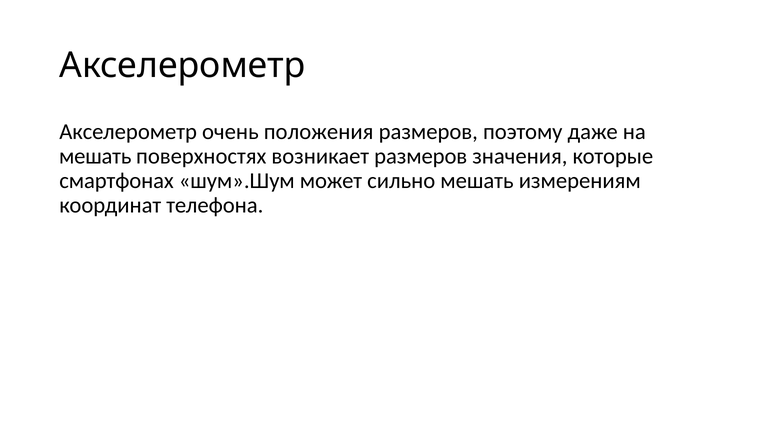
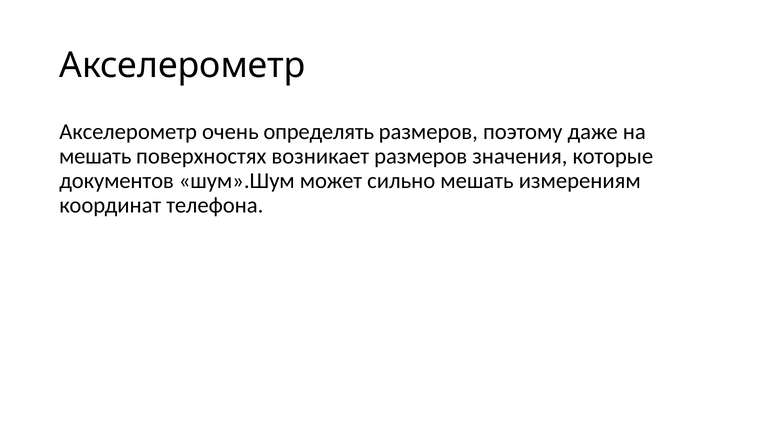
положения: положения -> определять (319, 132)
смартфонах: смартфонах -> документов (117, 181)
